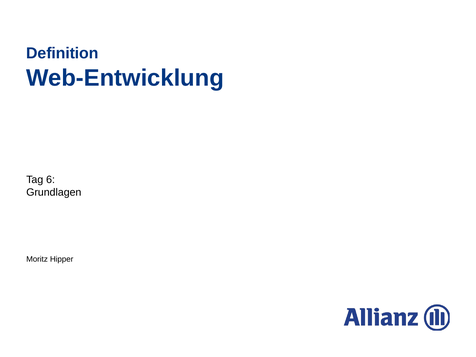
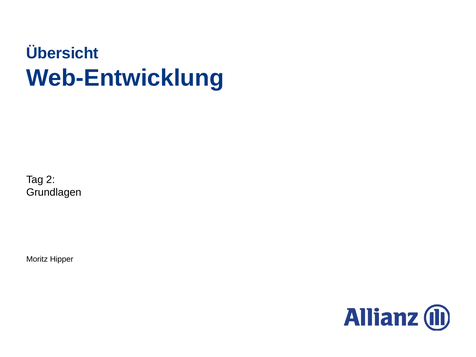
Definition: Definition -> Übersicht (62, 53)
6: 6 -> 2 (51, 180)
